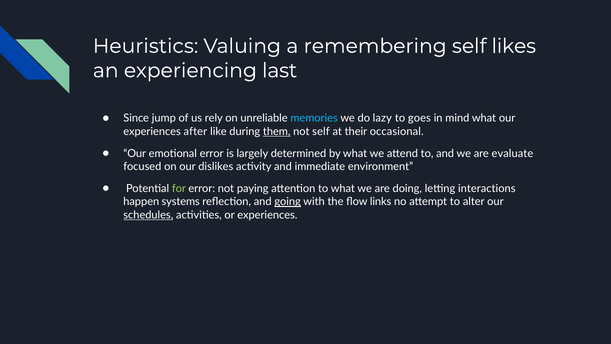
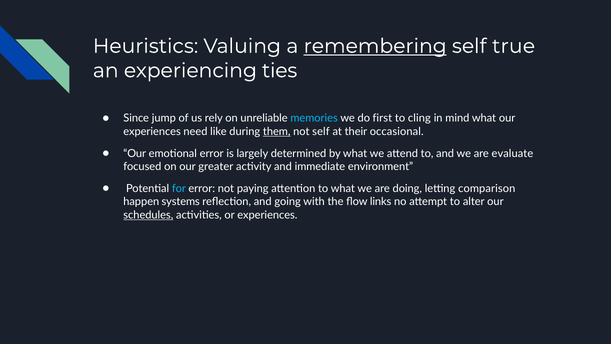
remembering underline: none -> present (375, 46)
likes: likes -> true (514, 46)
last: last -> ties (280, 71)
lazy: lazy -> first (382, 118)
goes: goes -> cling (419, 118)
after: after -> need (195, 131)
dislikes: dislikes -> greater (216, 166)
for colour: light green -> light blue (179, 188)
interactions: interactions -> comparison (487, 188)
going underline: present -> none (288, 201)
